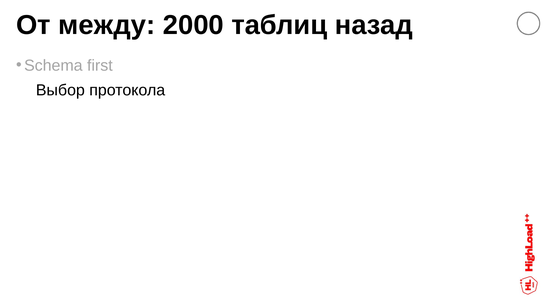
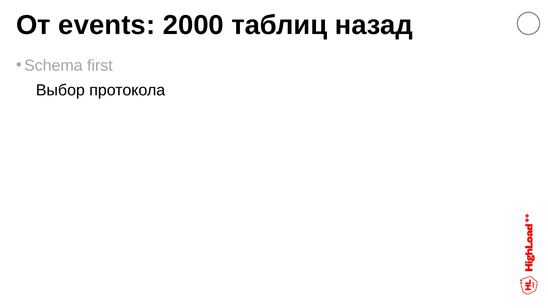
между: между -> events (107, 25)
